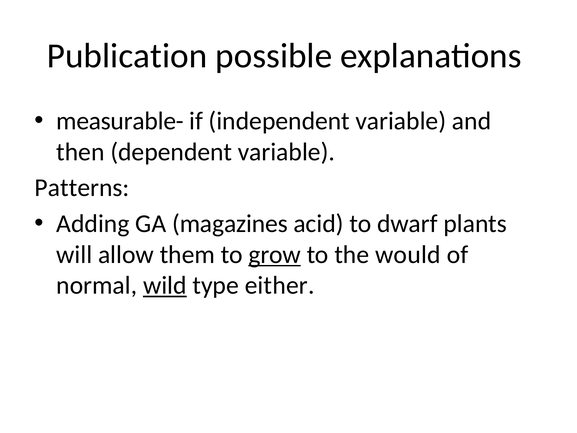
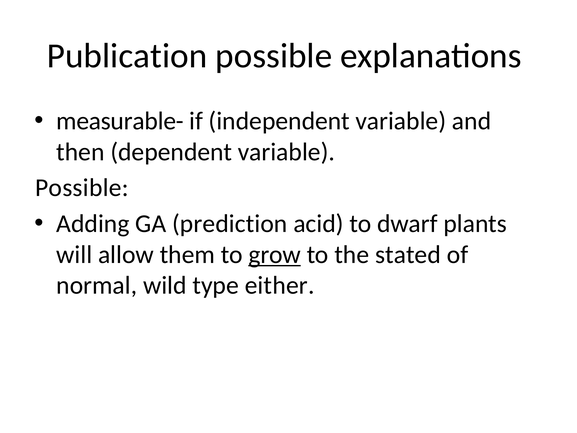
Patterns: Patterns -> Possible (82, 188)
magazines: magazines -> prediction (230, 224)
would: would -> stated (408, 254)
wild underline: present -> none (165, 285)
